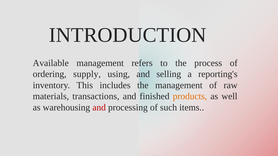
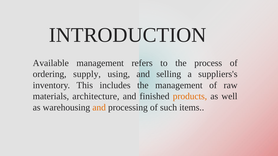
reporting's: reporting's -> suppliers's (218, 74)
transactions: transactions -> architecture (96, 97)
and colour: red -> orange (99, 108)
